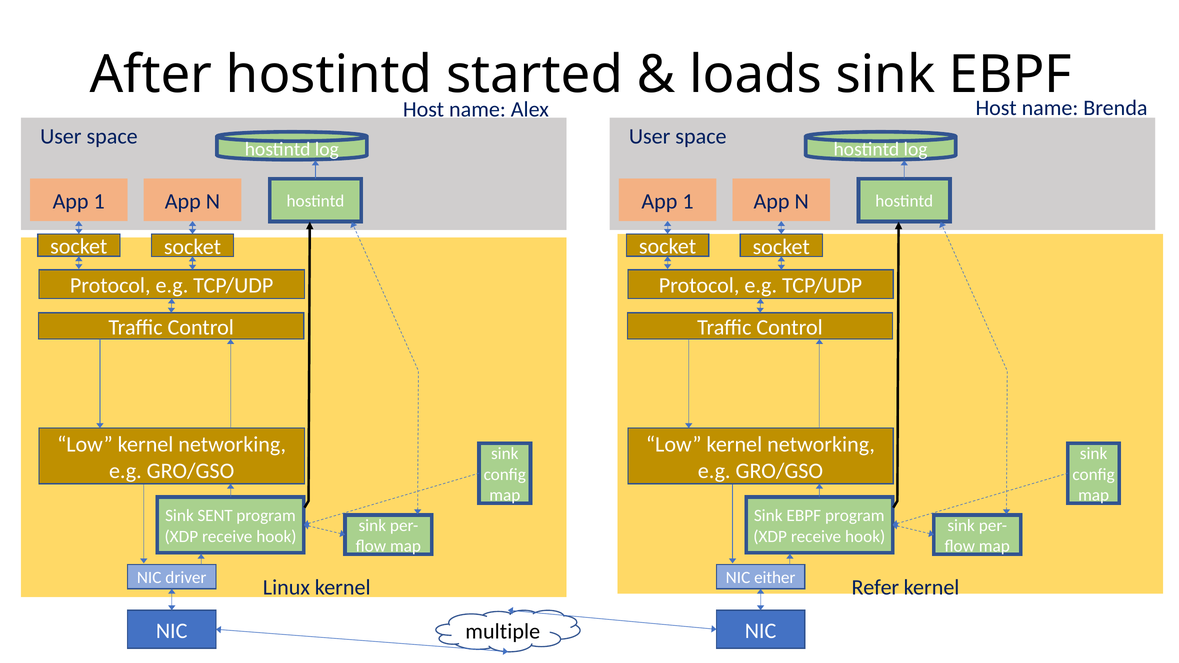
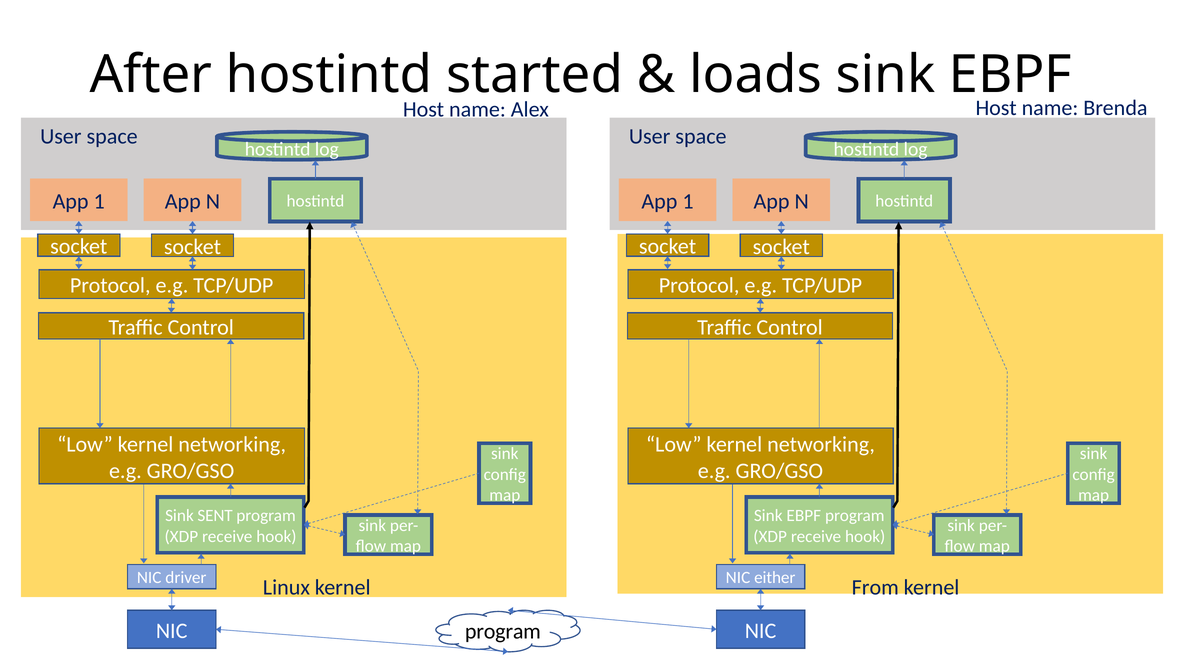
Refer: Refer -> From (875, 588)
multiple: multiple -> program (503, 632)
